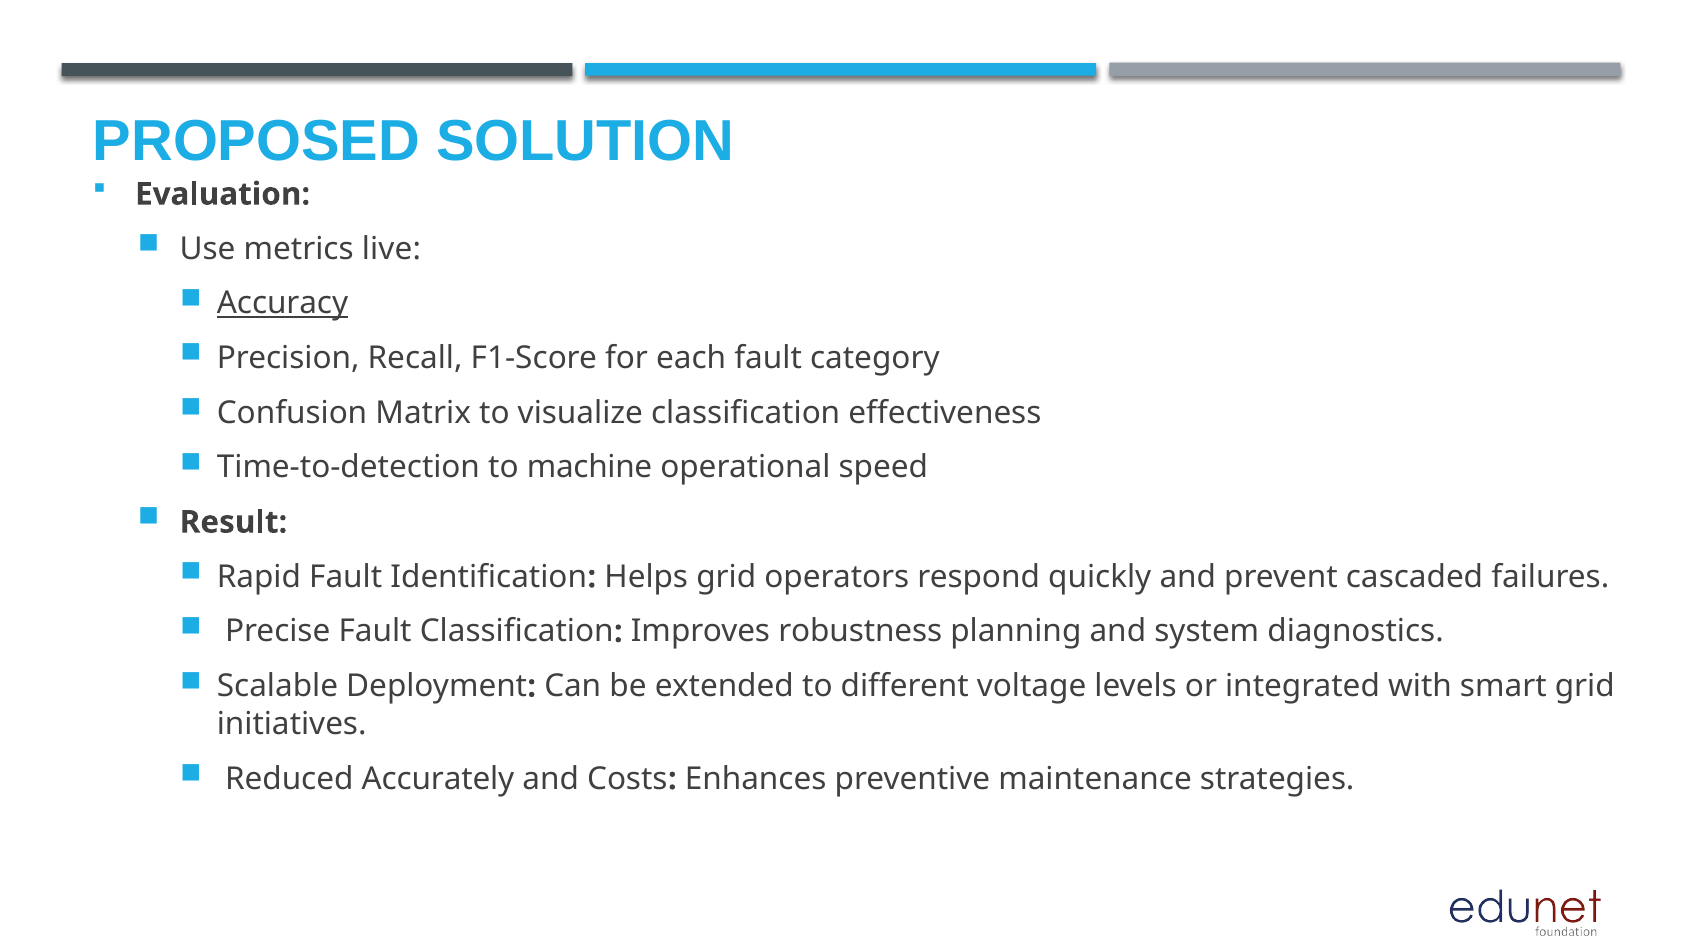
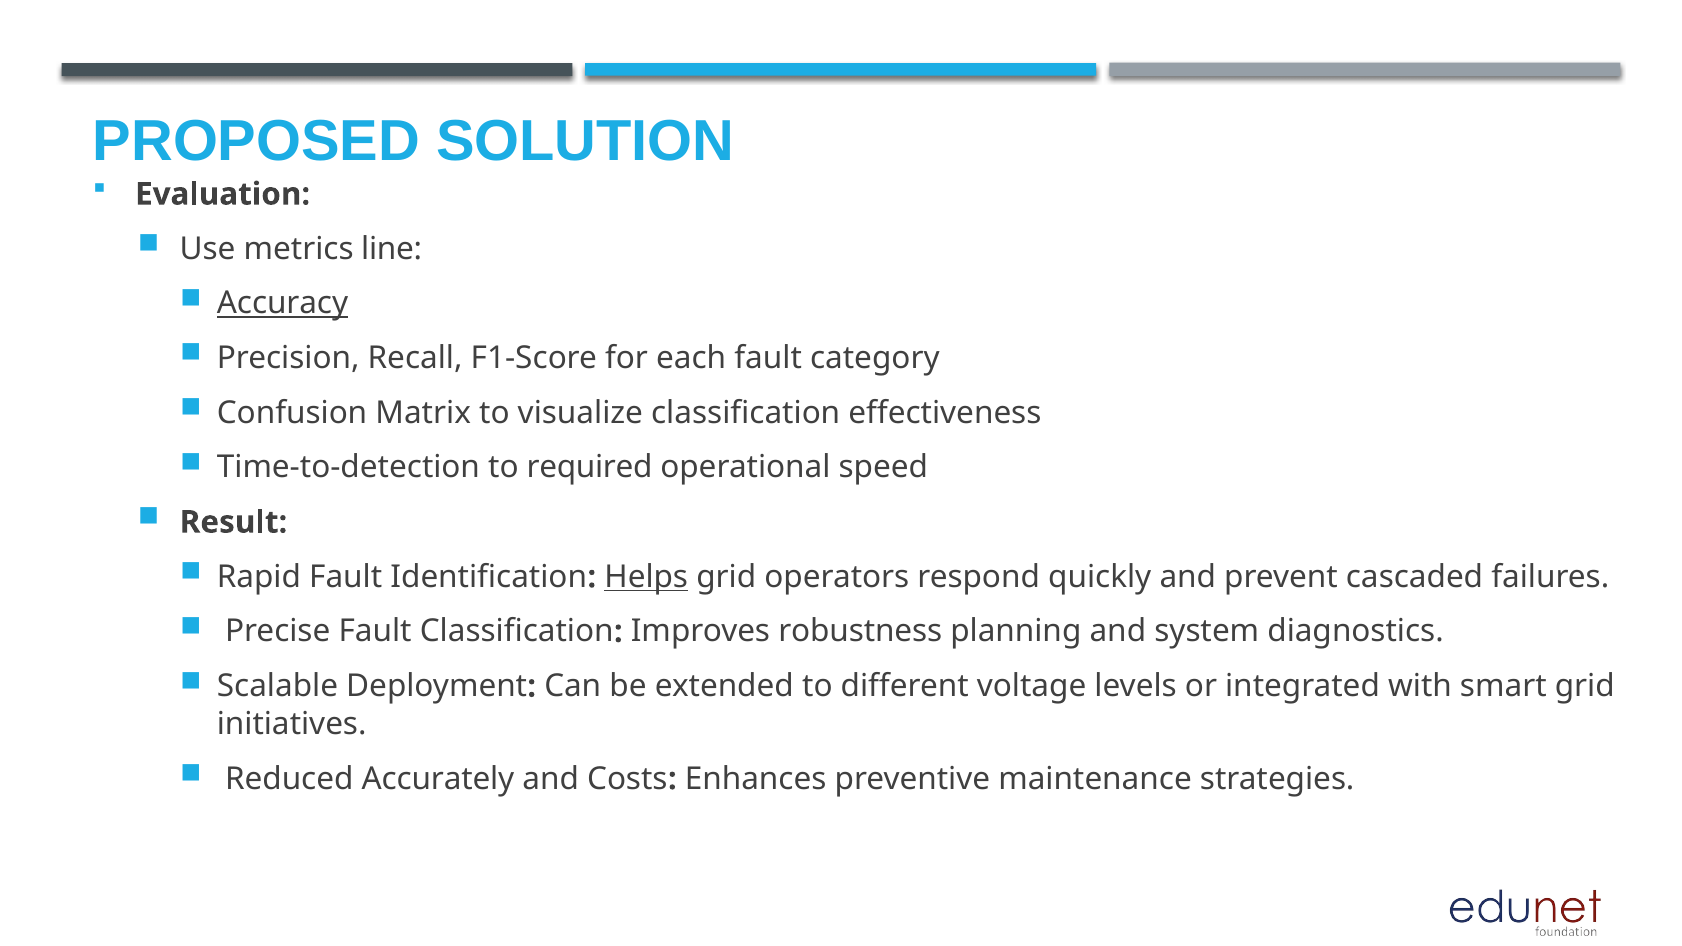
live: live -> line (392, 249)
machine: machine -> required (590, 468)
Helps underline: none -> present (646, 577)
